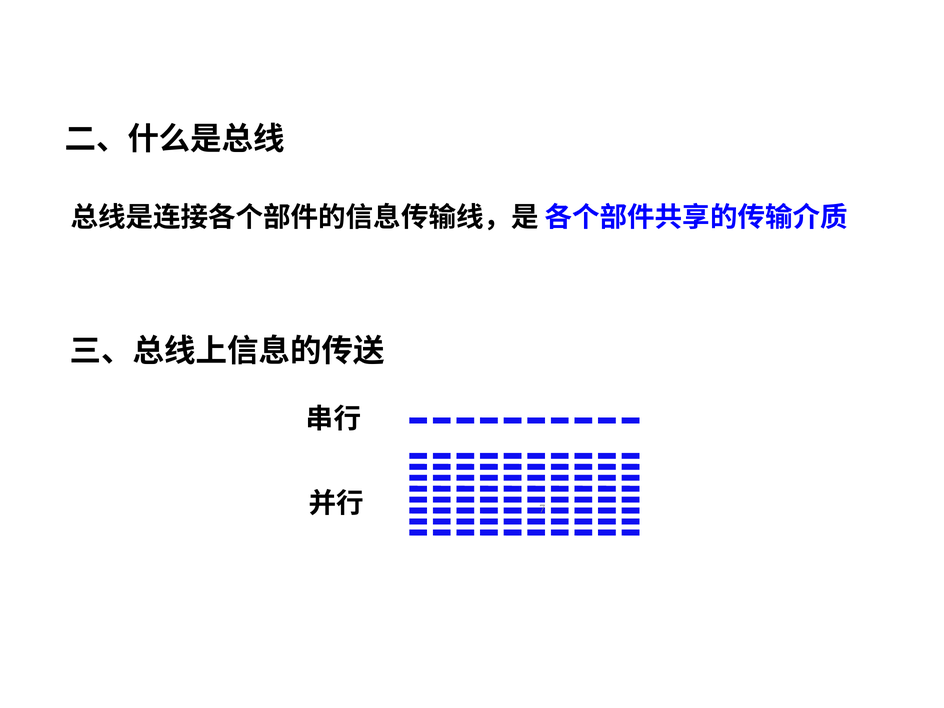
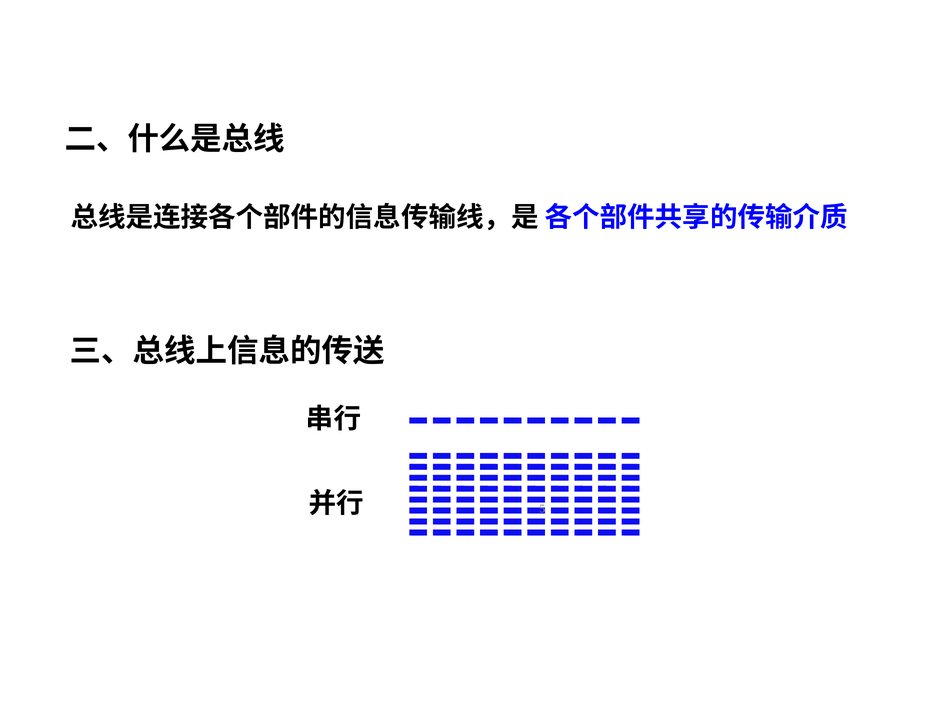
7: 7 -> 5 (542, 509)
